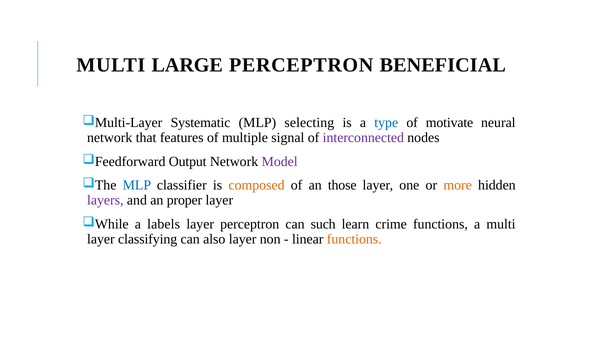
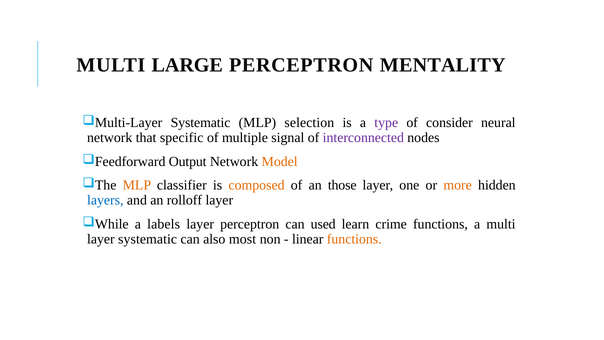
BENEFICIAL: BENEFICIAL -> MENTALITY (443, 65)
selecting: selecting -> selection (309, 123)
type colour: blue -> purple (386, 123)
motivate: motivate -> consider (449, 123)
features: features -> specific (182, 138)
Model colour: purple -> orange (280, 161)
MLP colour: blue -> orange (137, 185)
layers colour: purple -> blue (105, 200)
proper: proper -> rolloff (184, 200)
such: such -> used (323, 224)
layer classifying: classifying -> systematic (148, 239)
also layer: layer -> most (243, 239)
